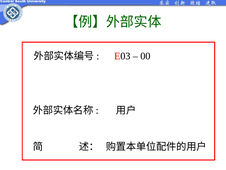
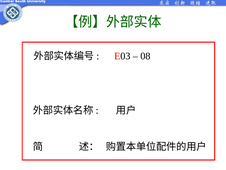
00: 00 -> 08 (145, 56)
